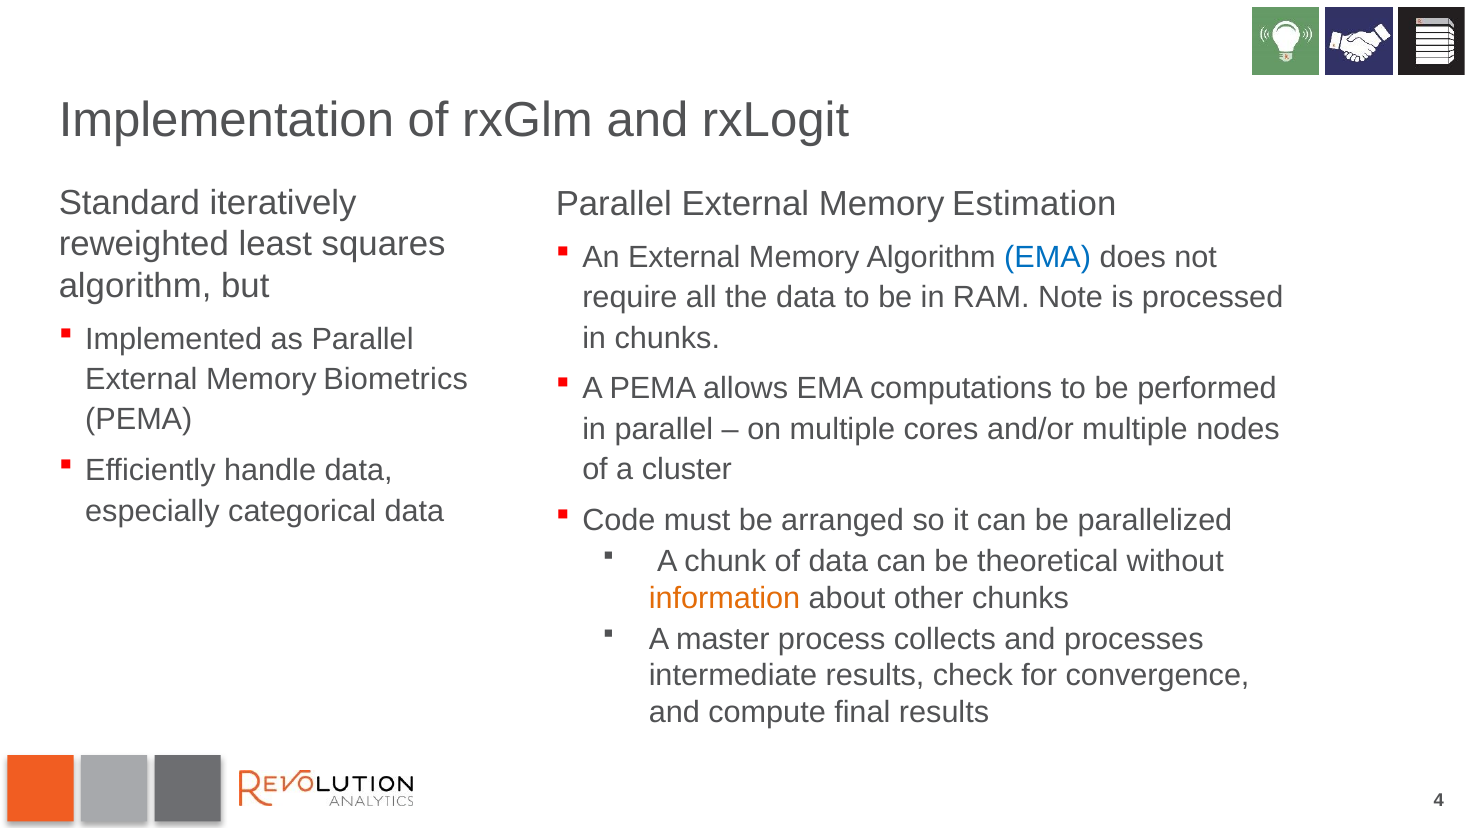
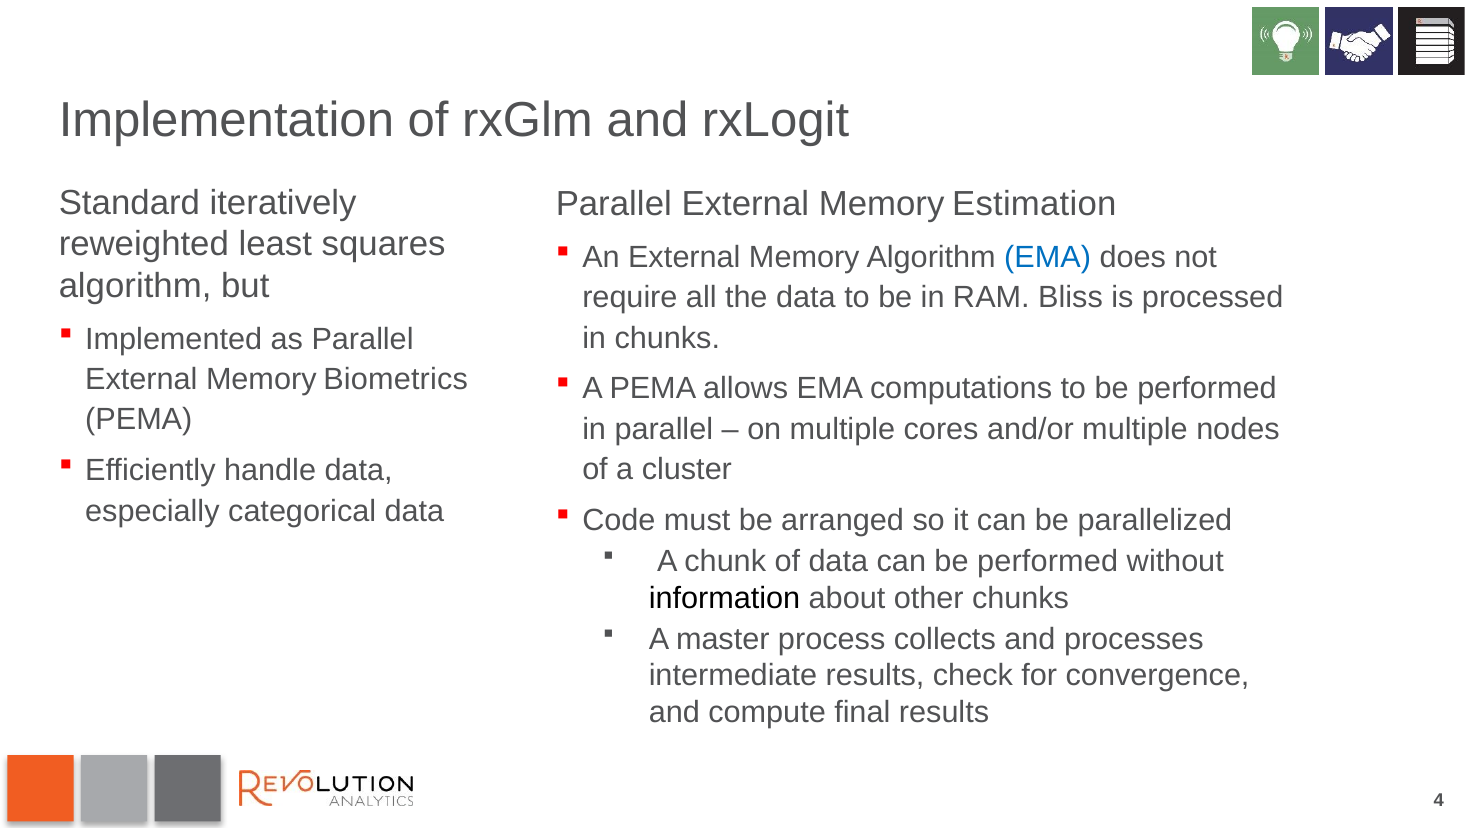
Note: Note -> Bliss (1071, 298)
can be theoretical: theoretical -> performed (1048, 561)
information colour: orange -> black (724, 598)
